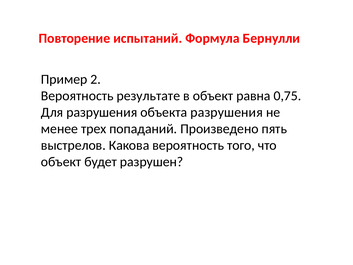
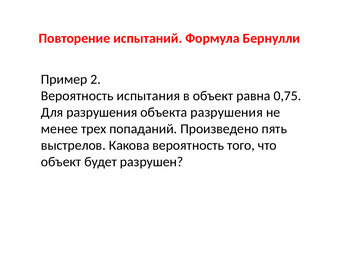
результате: результате -> испытания (148, 96)
